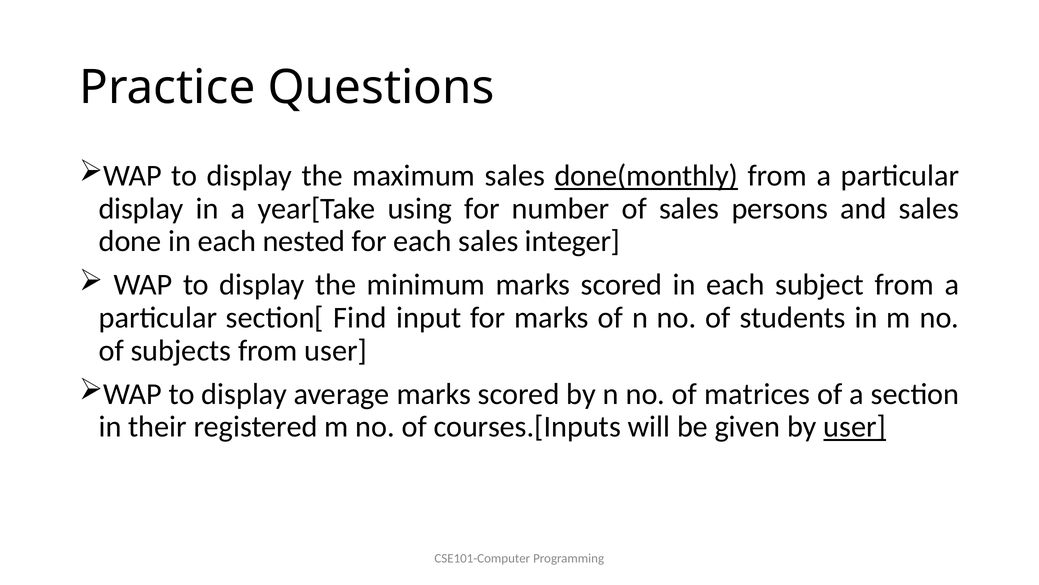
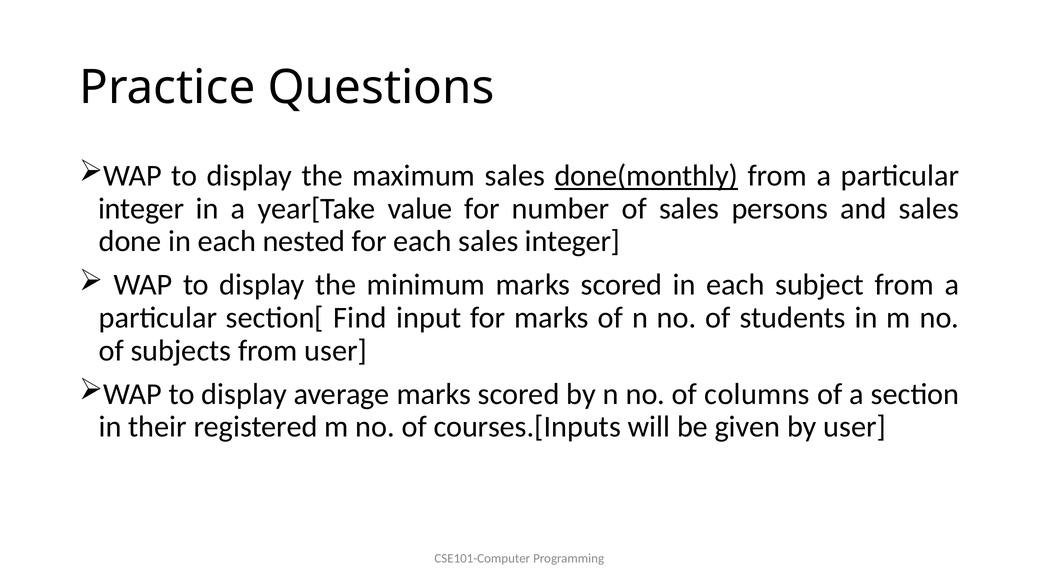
display: display -> integer (141, 208)
using: using -> value (420, 208)
matrices: matrices -> columns (757, 394)
user underline: present -> none (855, 426)
